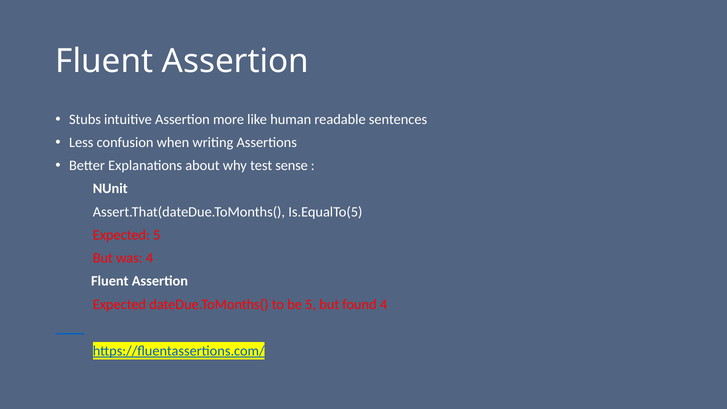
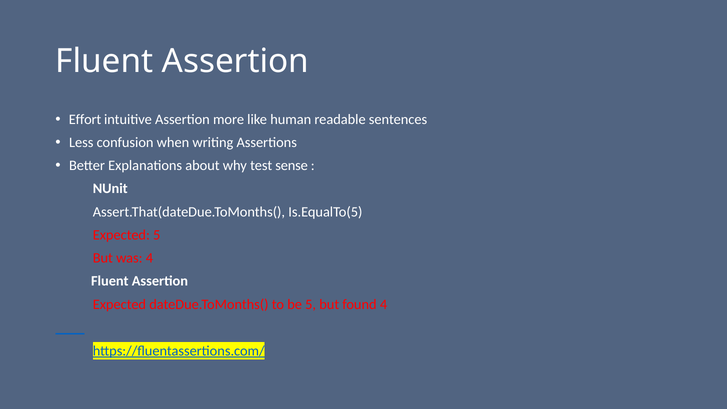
Stubs: Stubs -> Effort (85, 119)
